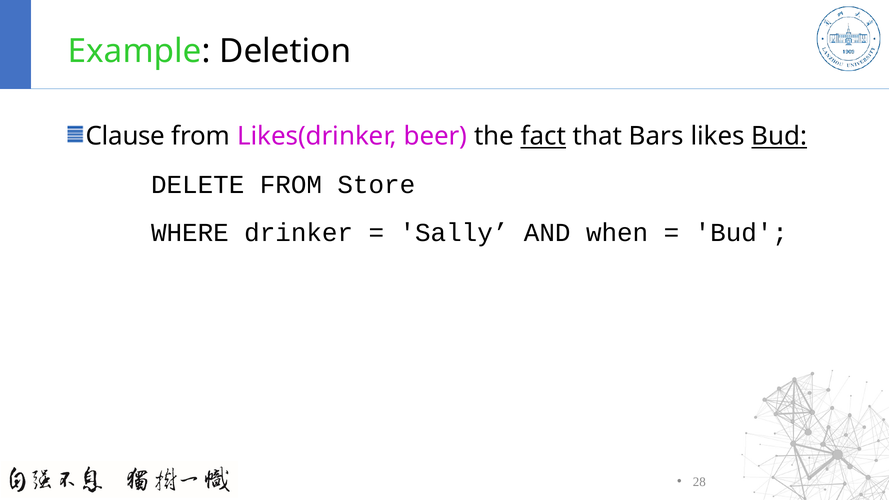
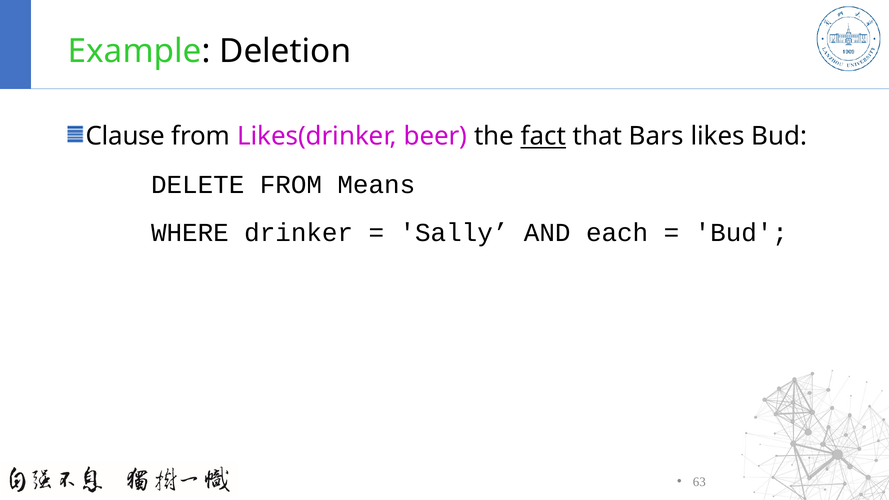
Bud underline: present -> none (779, 136)
Store: Store -> Means (376, 184)
when: when -> each (617, 233)
28: 28 -> 63 (699, 482)
